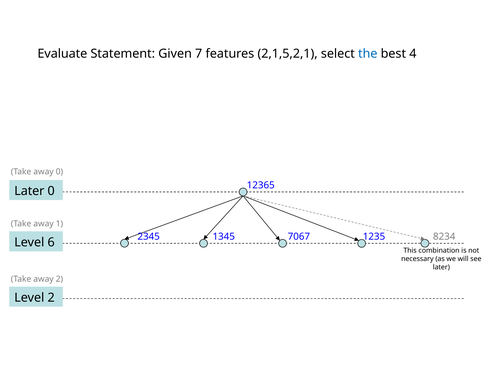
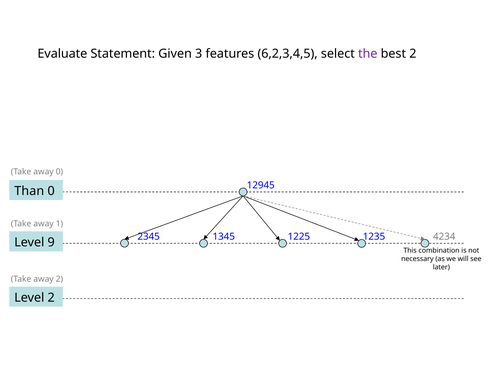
7: 7 -> 3 (199, 54)
2,1,5,2,1: 2,1,5,2,1 -> 6,2,3,4,5 (288, 54)
the colour: blue -> purple (368, 54)
best 4: 4 -> 2 (413, 54)
12365: 12365 -> 12945 (261, 185)
Later: Later -> Than (29, 191)
7067: 7067 -> 1225 (299, 237)
8234: 8234 -> 4234 (444, 237)
6: 6 -> 9 (51, 243)
